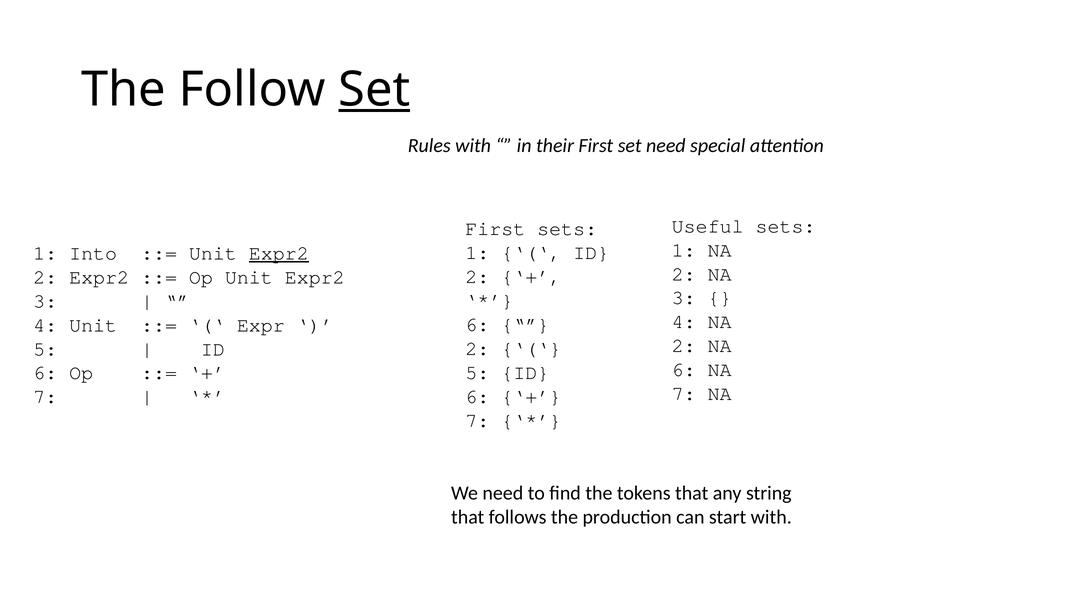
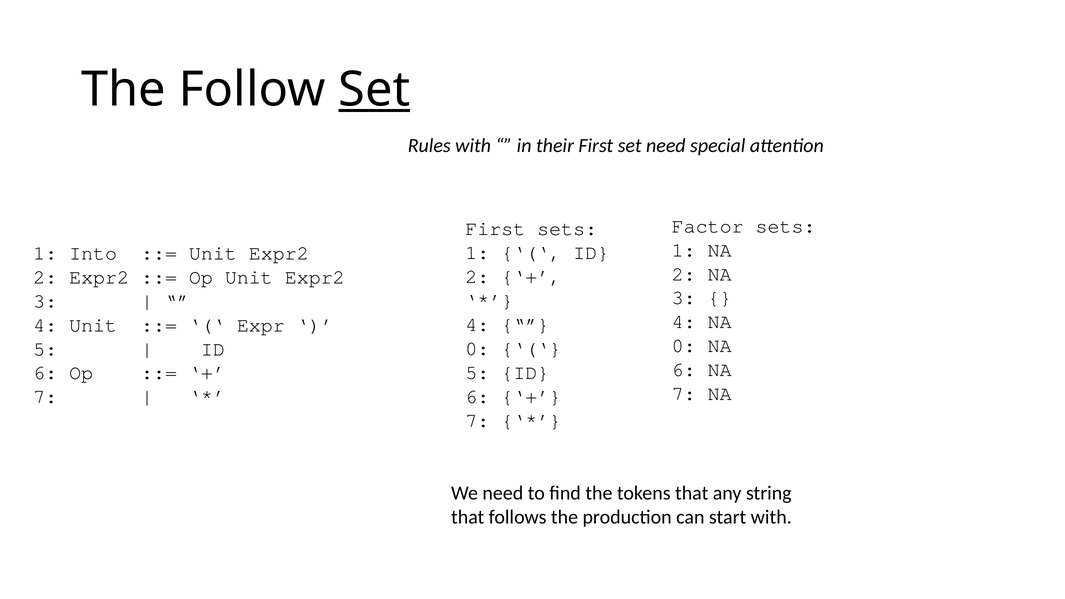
Useful: Useful -> Factor (708, 226)
Expr2 underline: present -> none (279, 253)
6: 6 -> 4 (477, 325)
2: 2 -> 0 (684, 346)
2: 2 -> 0 (477, 349)
